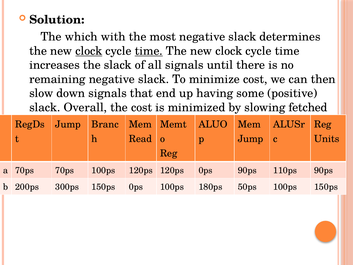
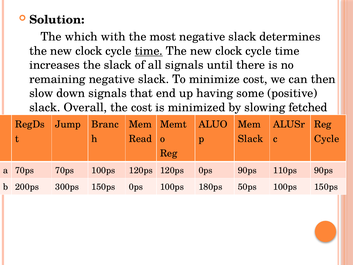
clock underline: present -> none (89, 51)
Jump: Jump -> Slack (250, 139)
Units: Units -> Cycle (327, 139)
